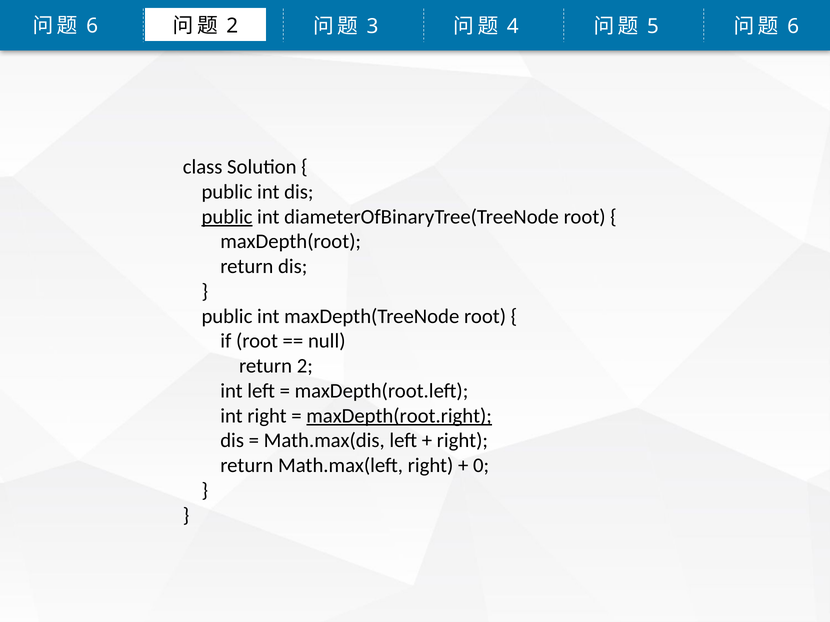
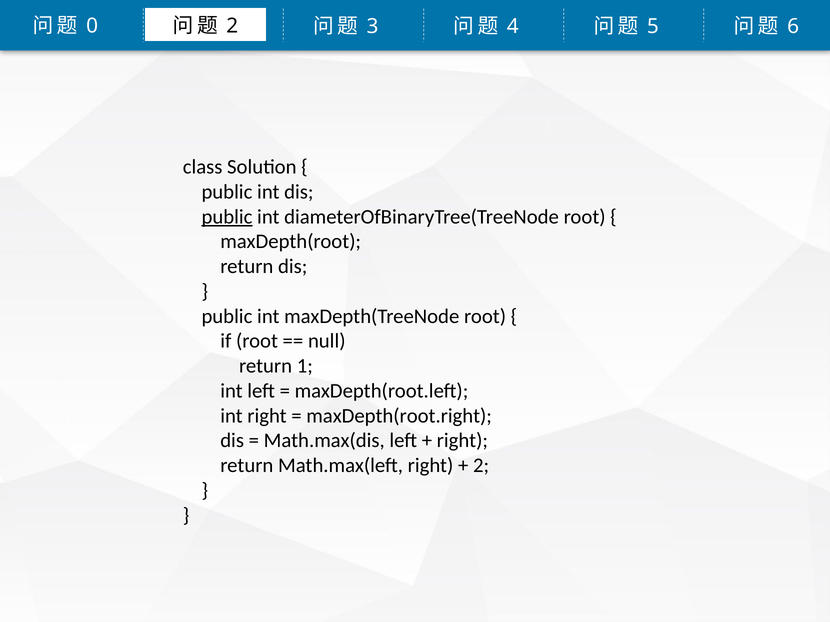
6: 6 -> 0 (92, 26)
return 2: 2 -> 1 (305, 366)
maxDepth(root.right underline: present -> none (399, 416)
0: 0 -> 2 (481, 466)
